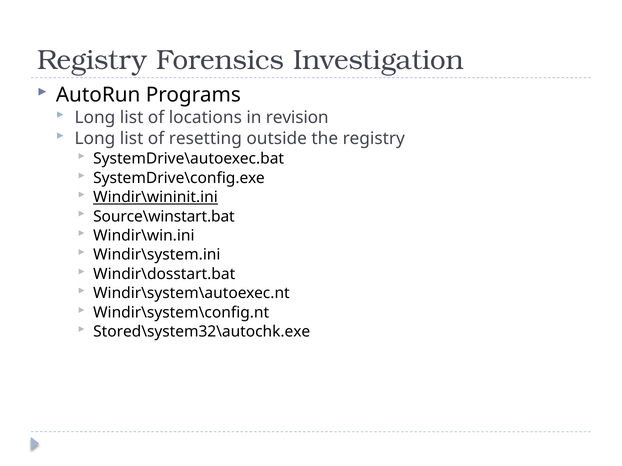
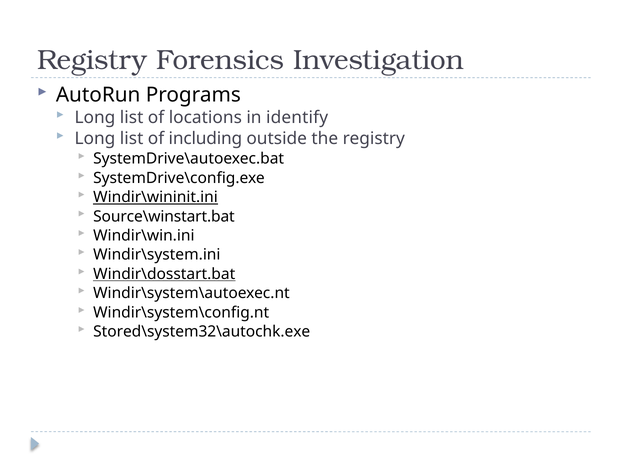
revision: revision -> identify (297, 118)
resetting: resetting -> including (205, 139)
Windir\dosstart.bat underline: none -> present (164, 274)
